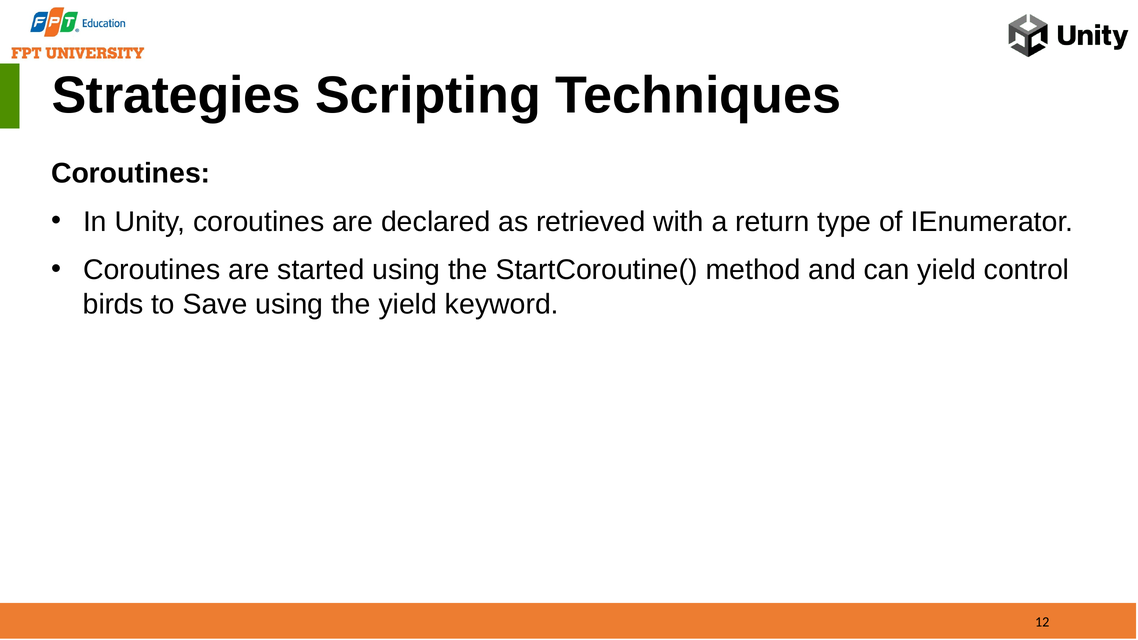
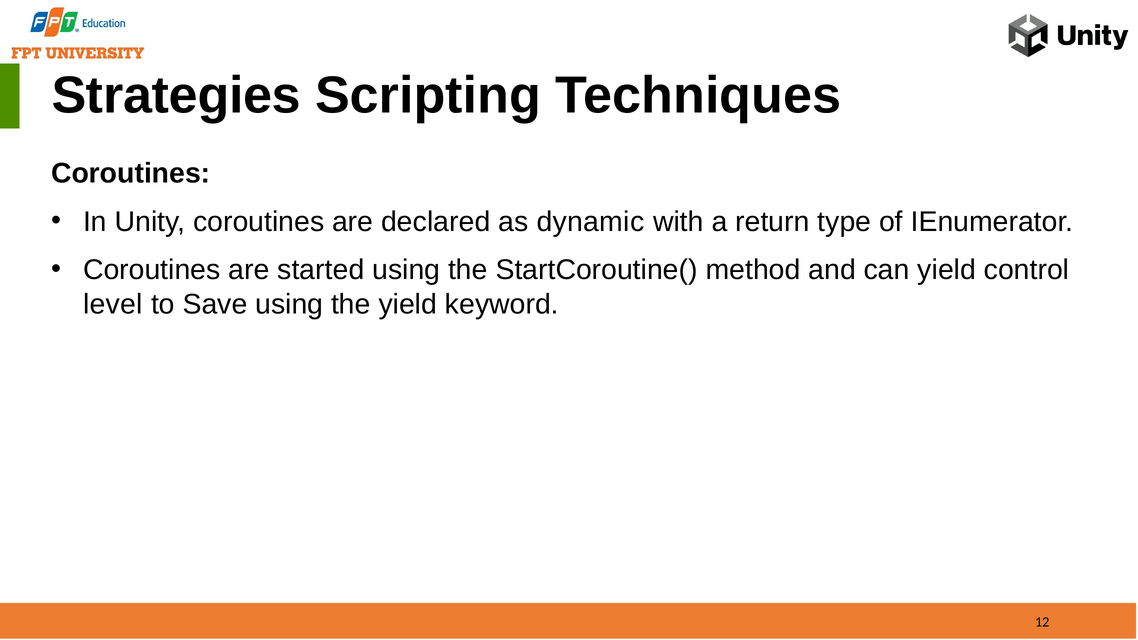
retrieved: retrieved -> dynamic (590, 222)
birds: birds -> level (113, 304)
